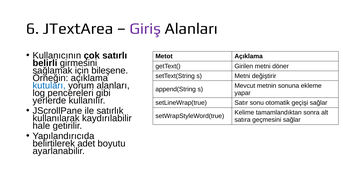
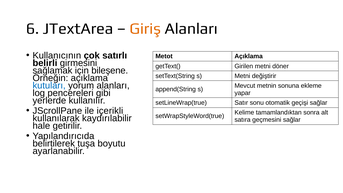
Giriş colour: purple -> orange (145, 29)
satırlık: satırlık -> içerikli (110, 111)
adet: adet -> tuşa (86, 143)
